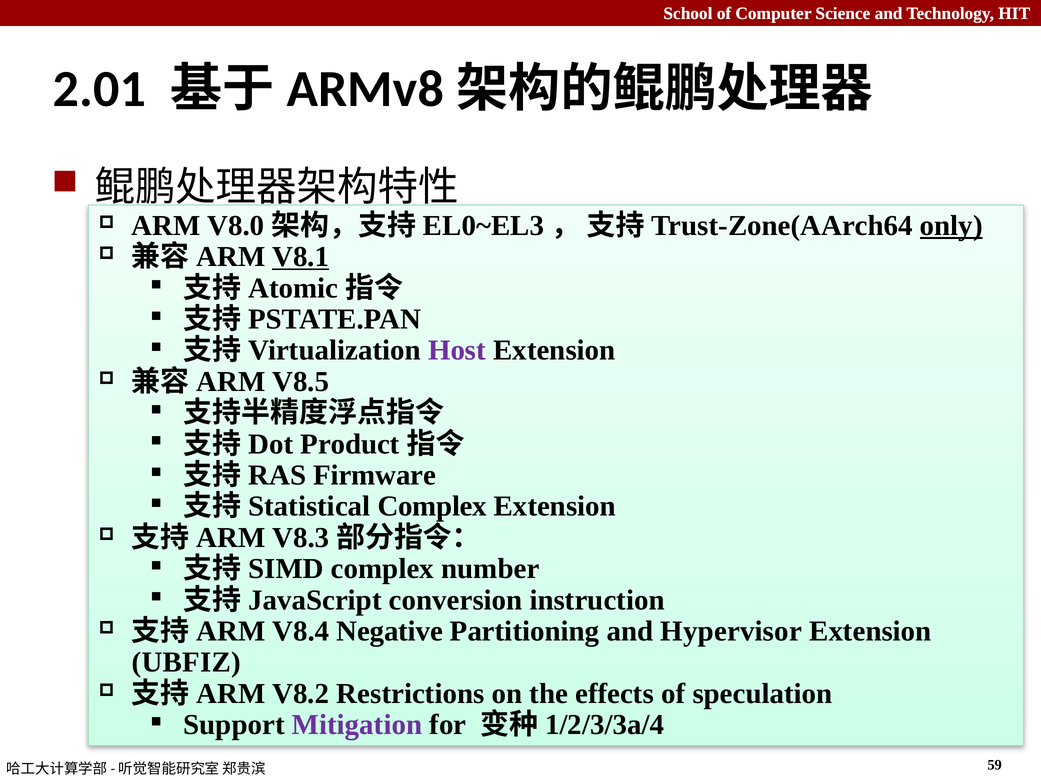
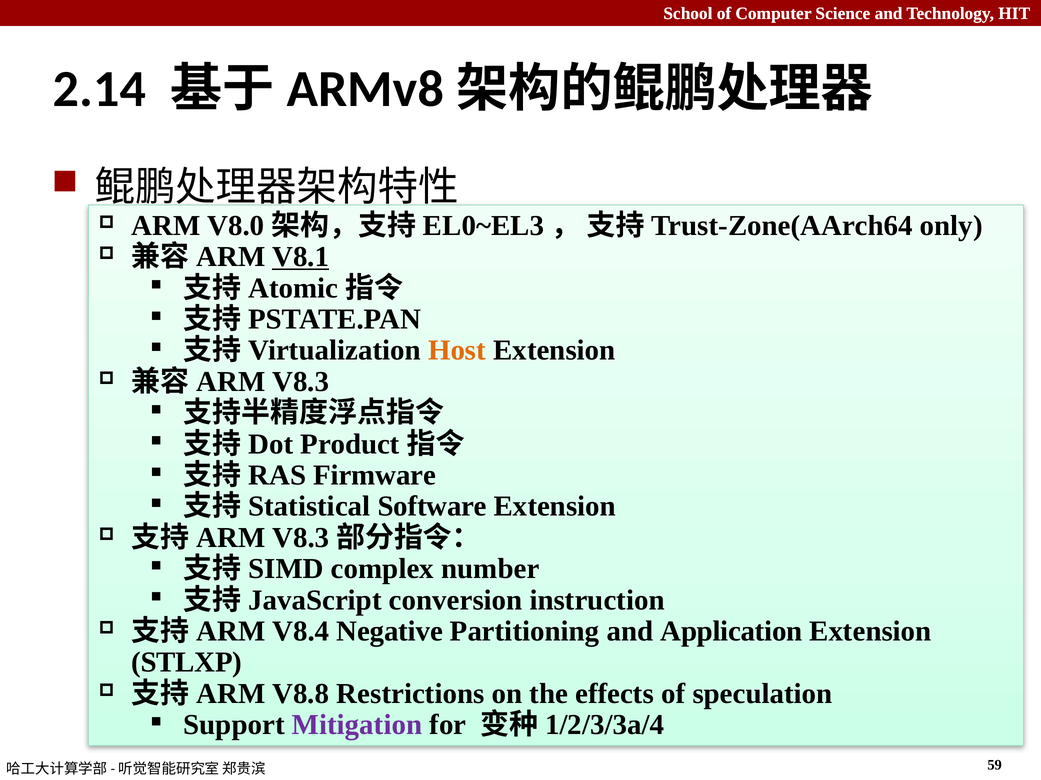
2.01: 2.01 -> 2.14 (99, 89)
only underline: present -> none (951, 226)
Host colour: purple -> orange (457, 351)
V8.5: V8.5 -> V8.3 (301, 382)
Complex: Complex -> Software (432, 507)
Hypervisor: Hypervisor -> Application (731, 632)
UBFIZ: UBFIZ -> STLXP (187, 663)
V8.2: V8.2 -> V8.8 (301, 694)
